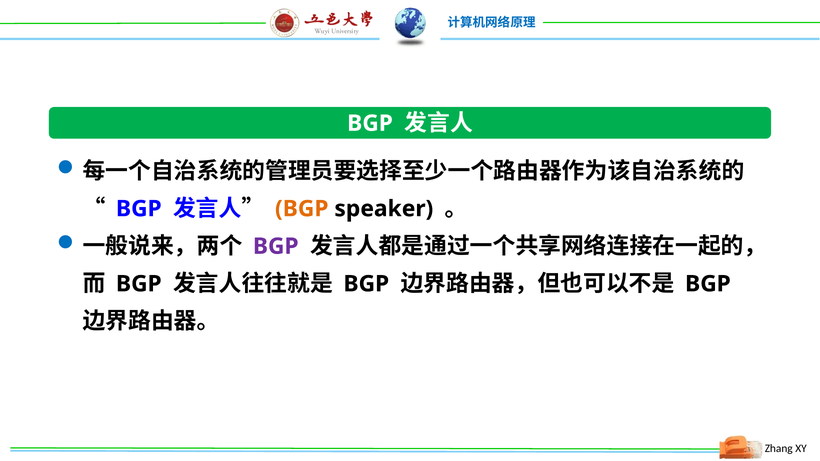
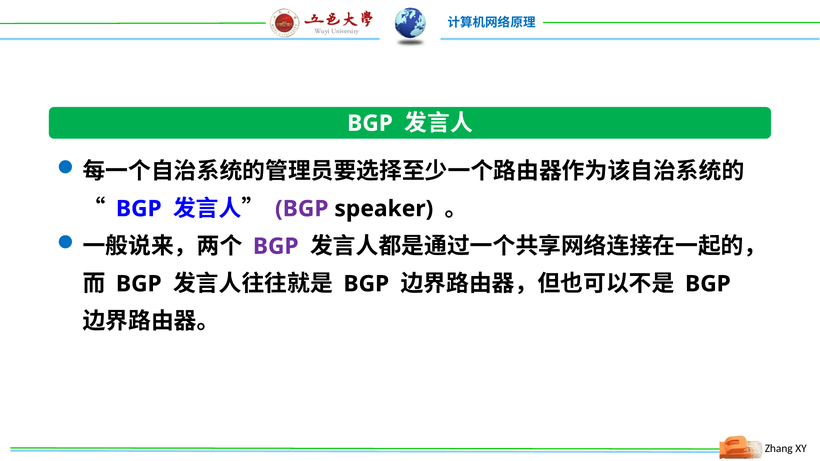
BGP colour: orange -> purple (302, 209)
